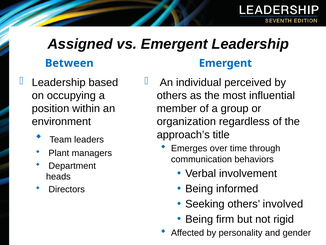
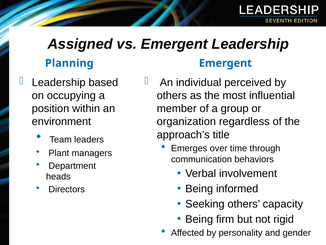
Between: Between -> Planning (69, 63)
involved: involved -> capacity (283, 204)
